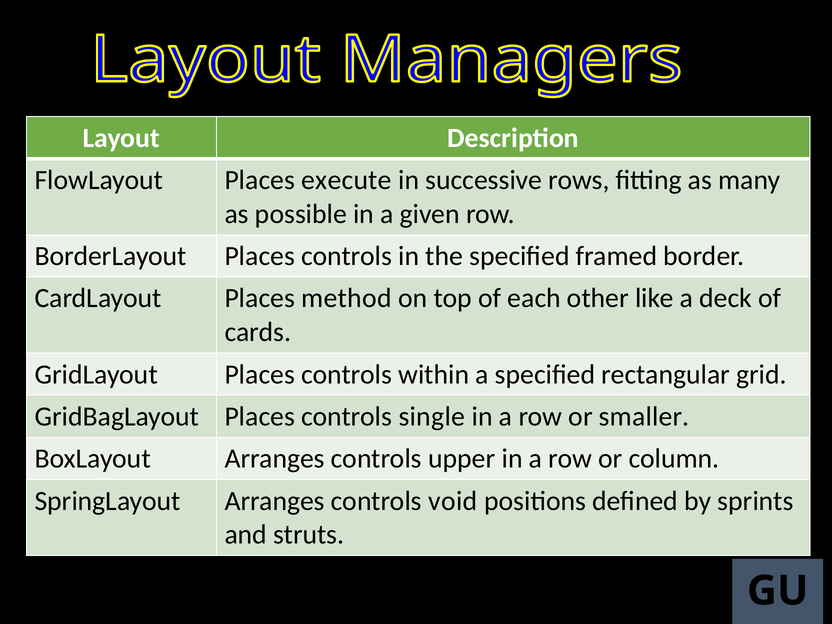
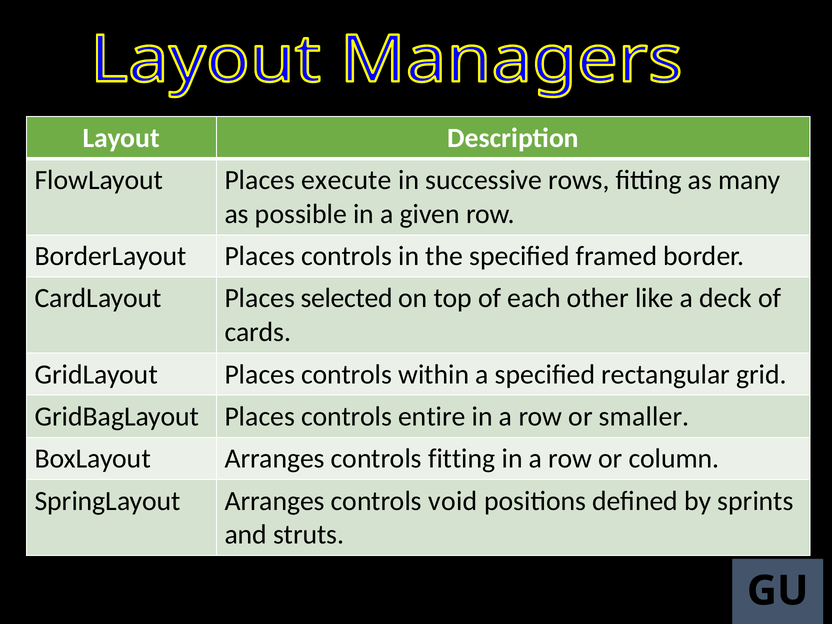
method: method -> selected (347, 298)
single: single -> entire (432, 417)
controls upper: upper -> fitting (462, 459)
